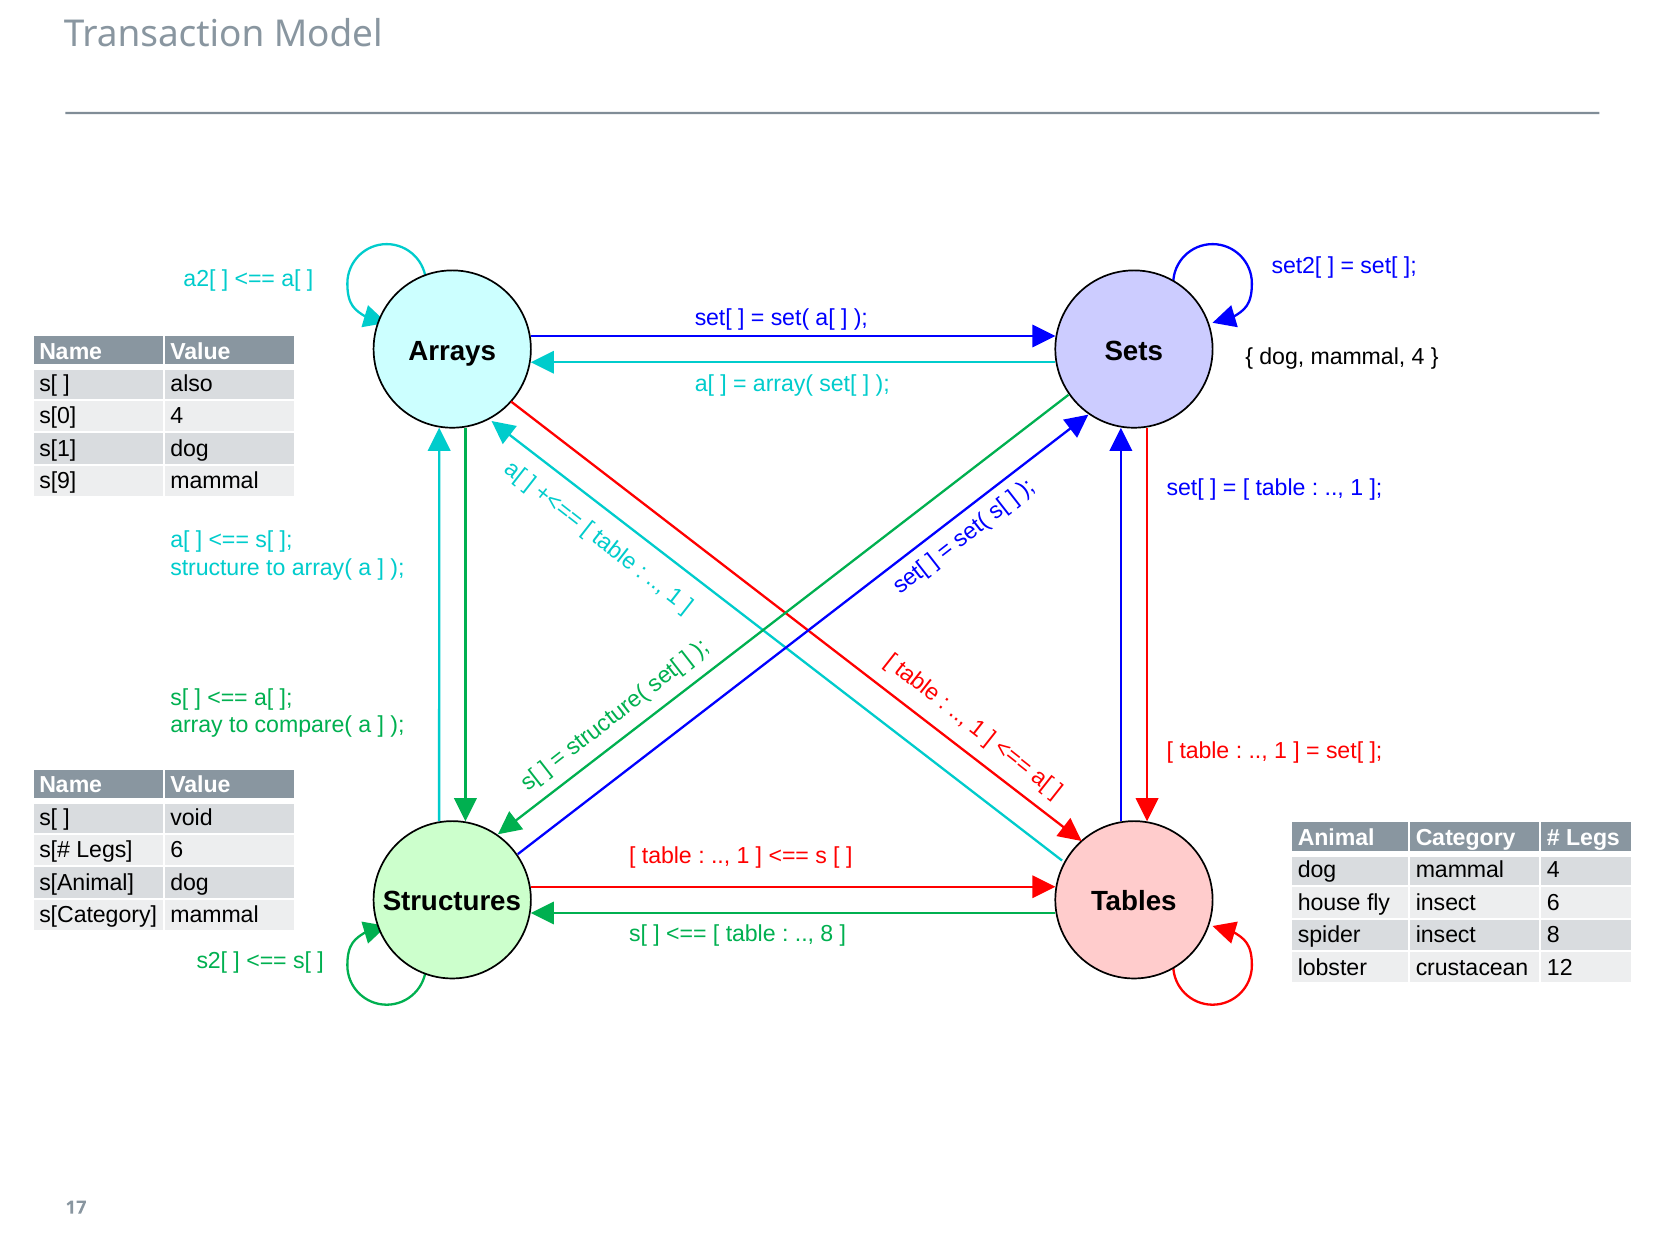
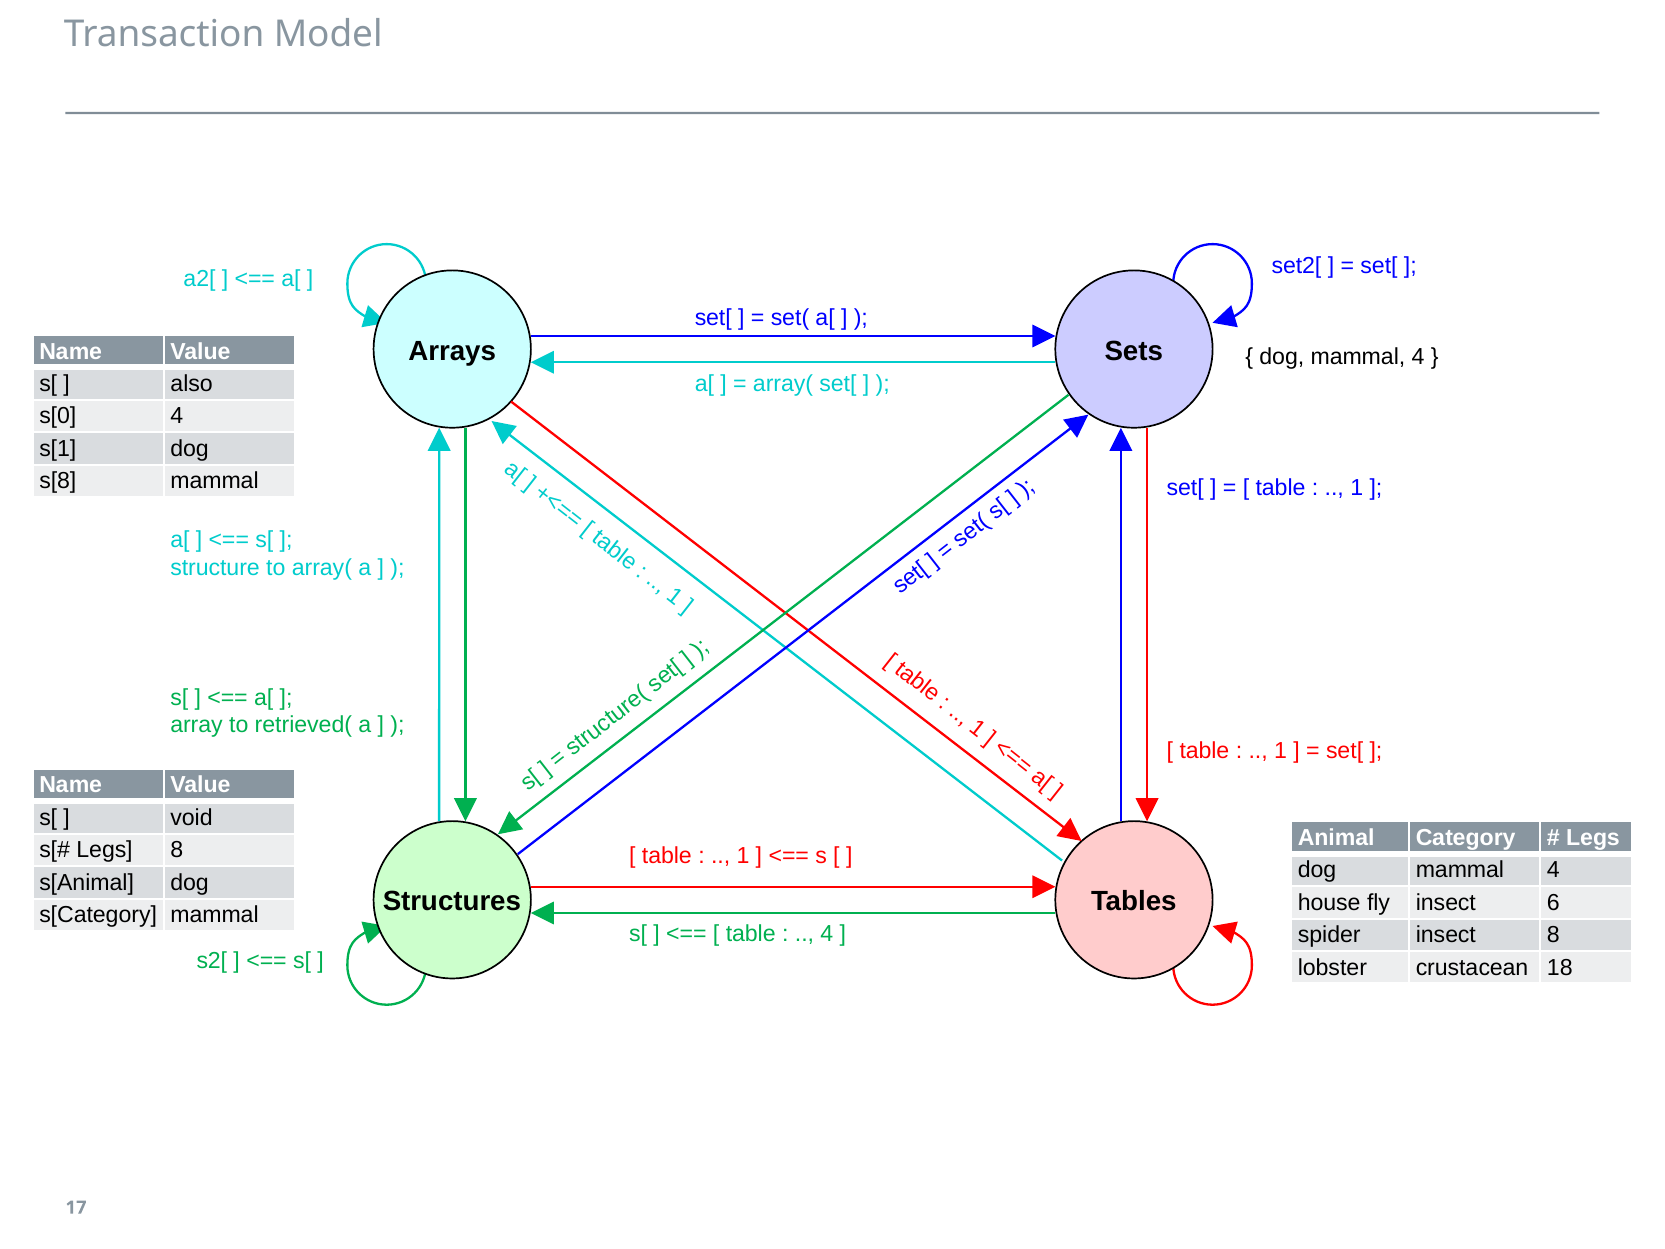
s[9: s[9 -> s[8 (58, 481)
compare(: compare( -> retrieved( (303, 725)
Legs 6: 6 -> 8 (177, 850)
8: 8 -> 4 (827, 934)
12: 12 -> 18 (1560, 967)
